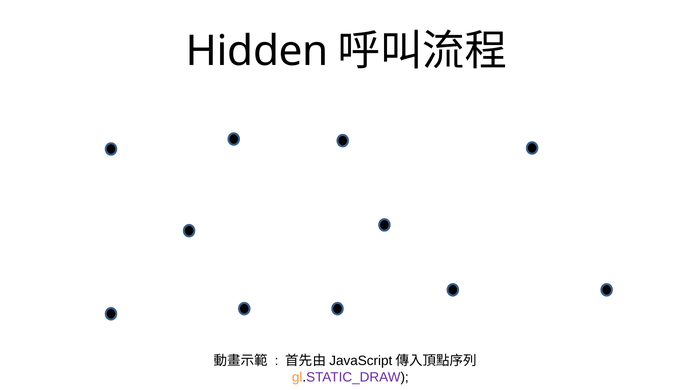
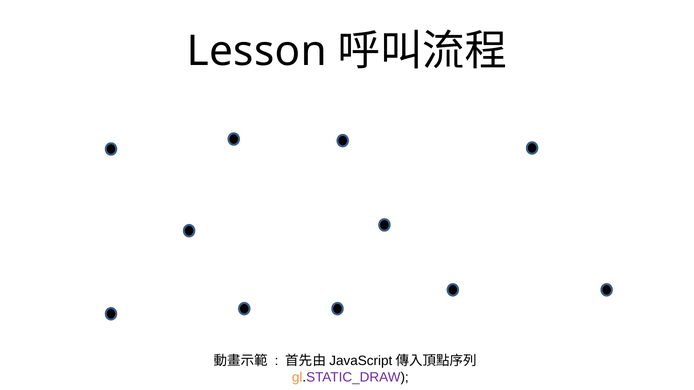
Hidden: Hidden -> Lesson (257, 51)
